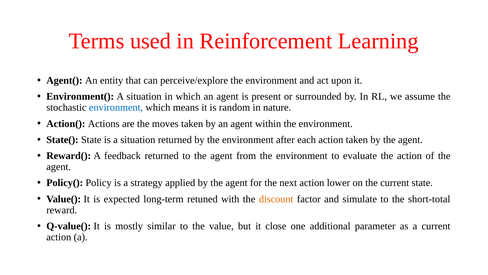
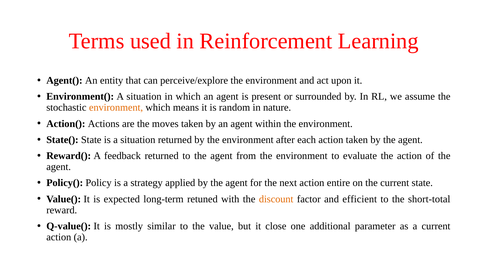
environment colour: blue -> orange (116, 107)
lower: lower -> entire (338, 183)
simulate: simulate -> efficient (360, 199)
